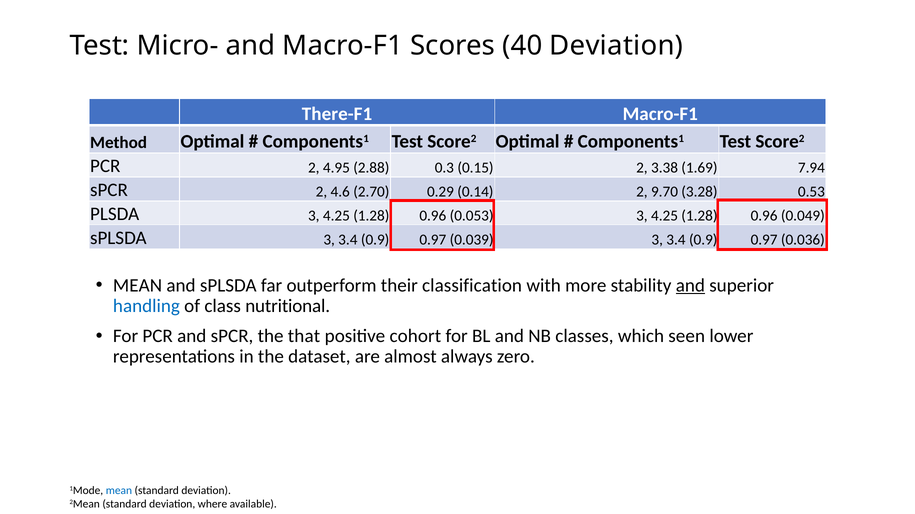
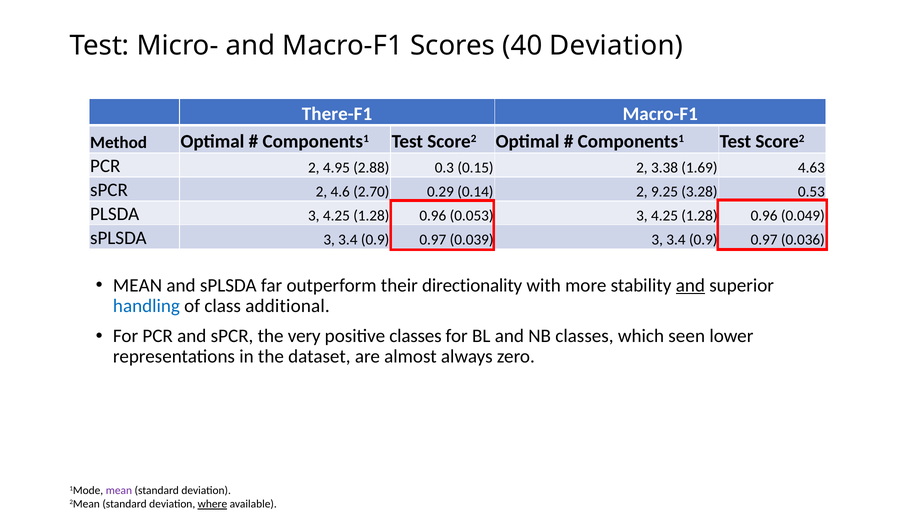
7.94: 7.94 -> 4.63 (811, 168)
9.70: 9.70 -> 9.25 (665, 192)
classification: classification -> directionality (472, 286)
nutritional: nutritional -> additional (288, 306)
that: that -> very (304, 337)
positive cohort: cohort -> classes (415, 337)
mean colour: blue -> purple (119, 491)
where underline: none -> present (212, 505)
